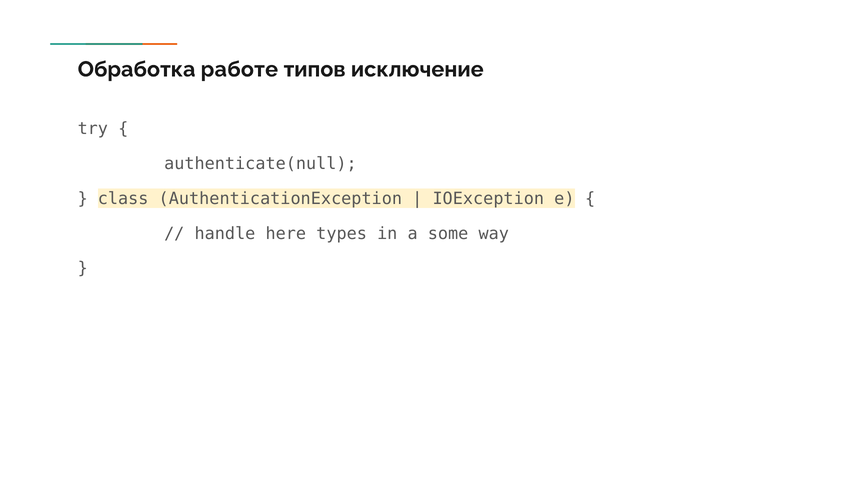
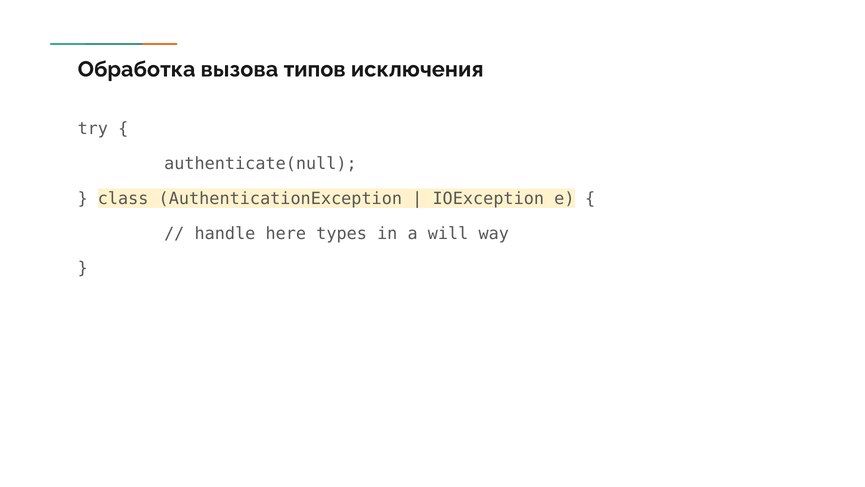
работе: работе -> вызова (239, 69)
исключение: исключение -> исключения (417, 69)
some: some -> will (448, 233)
